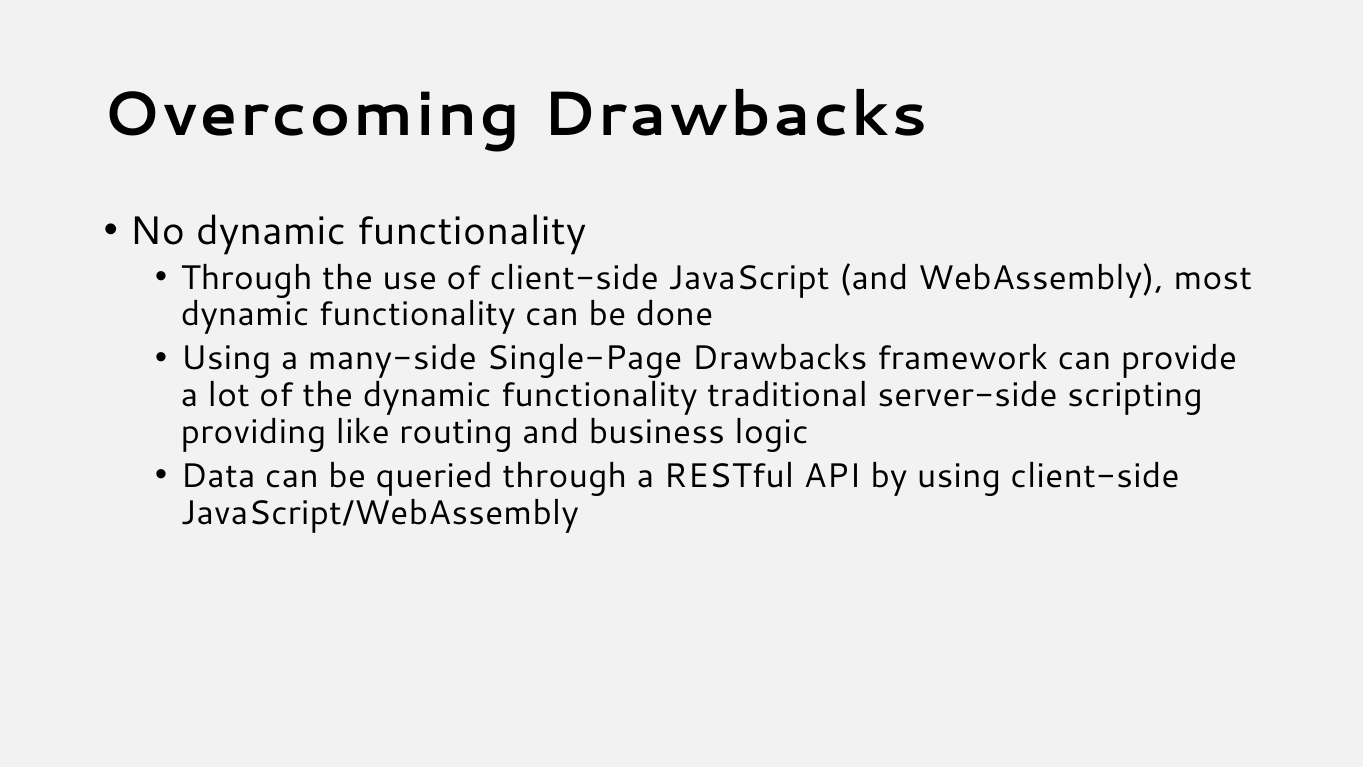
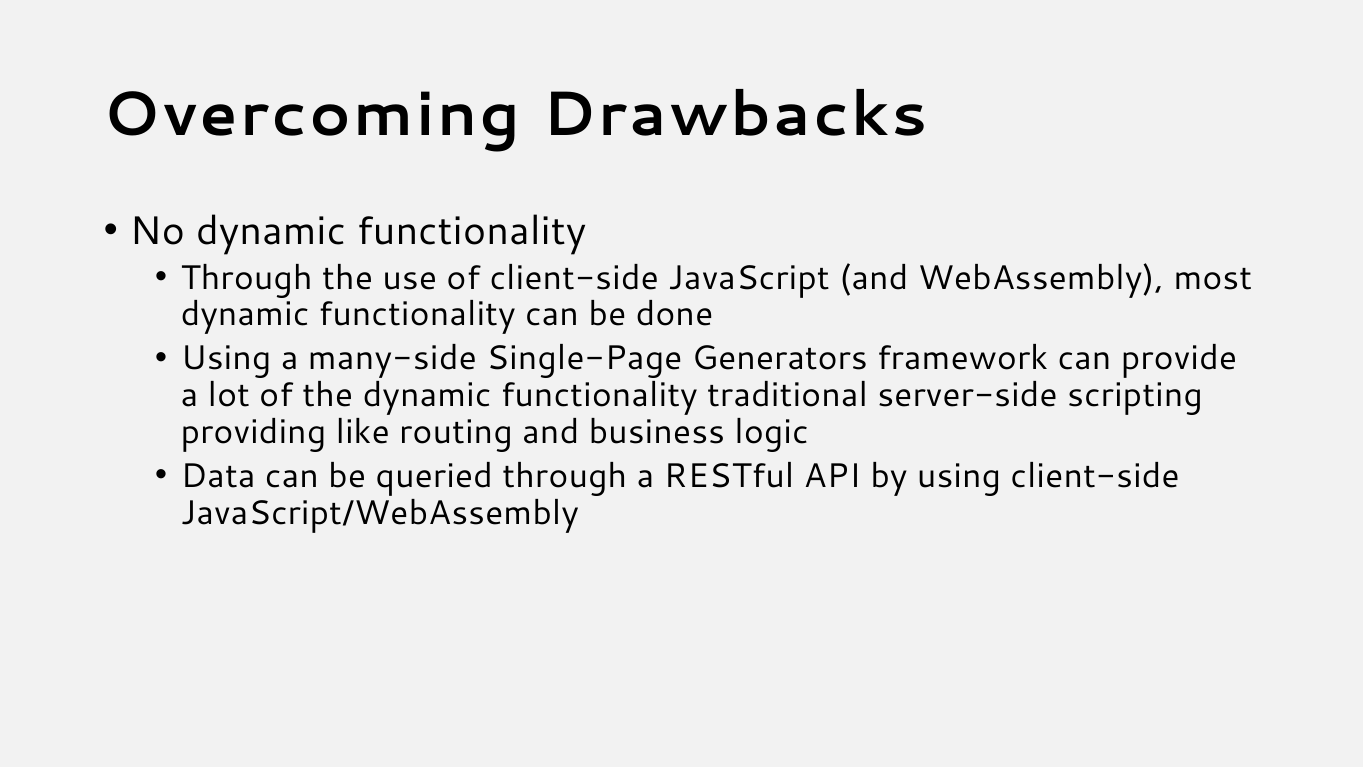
Single-Page Drawbacks: Drawbacks -> Generators (780, 358)
